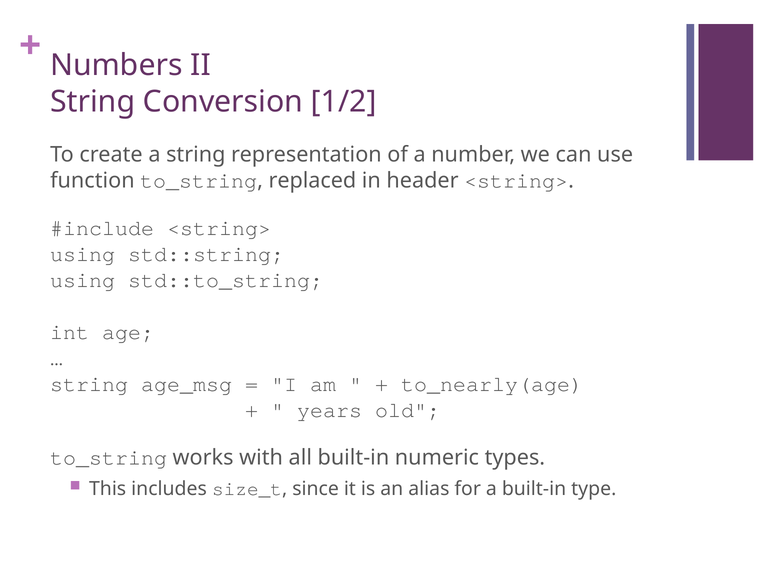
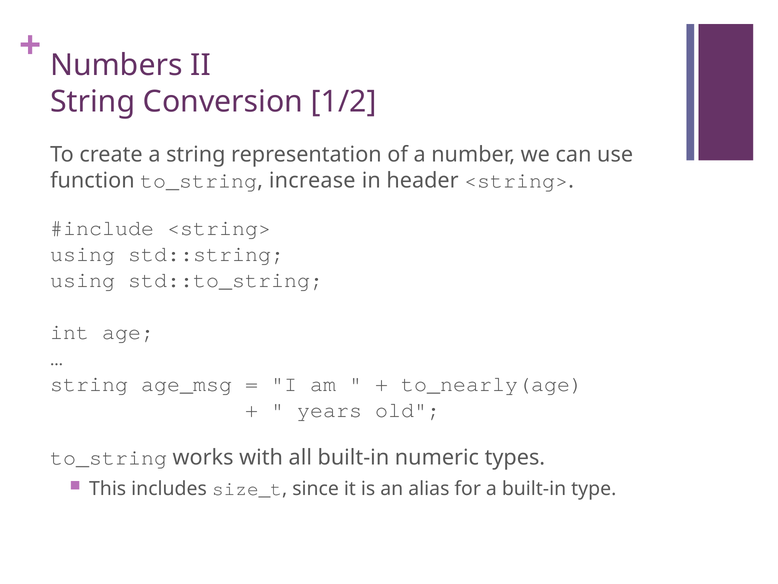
replaced: replaced -> increase (312, 180)
